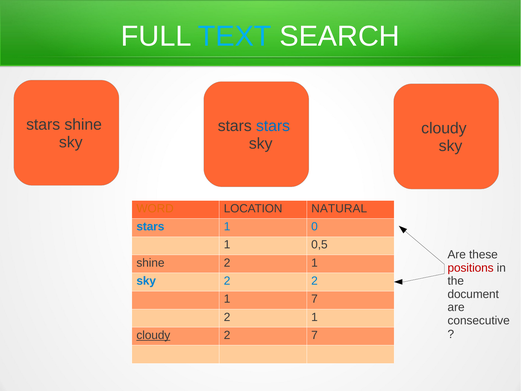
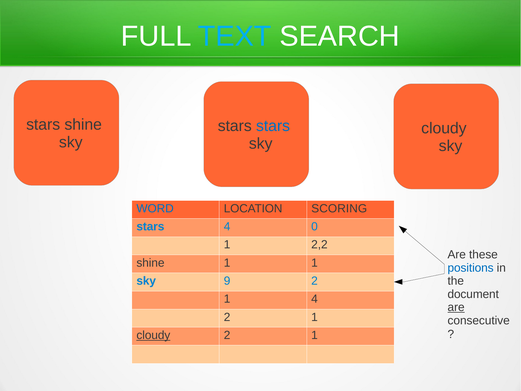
WORD colour: orange -> blue (155, 208)
NATURAL: NATURAL -> SCORING (339, 208)
stars 1: 1 -> 4 (227, 226)
0,5: 0,5 -> 2,2 (319, 244)
shine 2: 2 -> 1 (227, 262)
positions colour: red -> blue (471, 267)
sky 2: 2 -> 9 (227, 281)
1 7: 7 -> 4 (314, 299)
are underline: none -> present (456, 307)
7: 7 -> 1 (314, 335)
